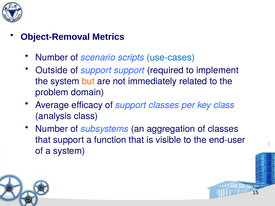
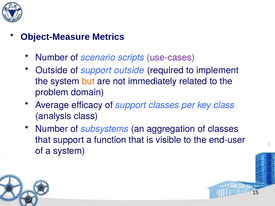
Object-Removal: Object-Removal -> Object-Measure (55, 37)
use-cases colour: blue -> purple (171, 58)
support support: support -> outside (129, 70)
